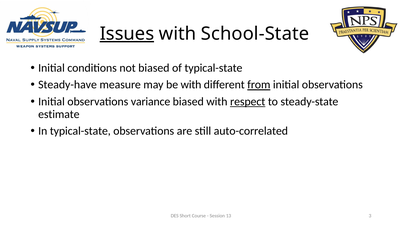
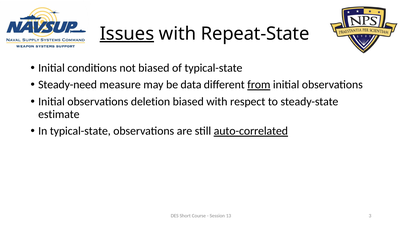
School-State: School-State -> Repeat-State (255, 34)
Steady-have: Steady-have -> Steady-need (68, 85)
be with: with -> data (191, 85)
variance: variance -> deletion (151, 102)
respect underline: present -> none (248, 102)
auto-correlated underline: none -> present (251, 131)
